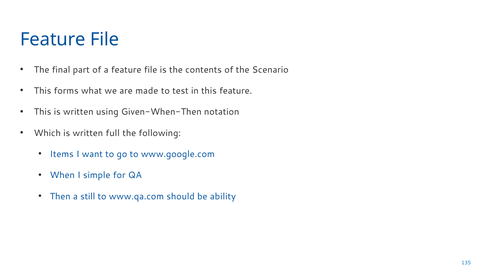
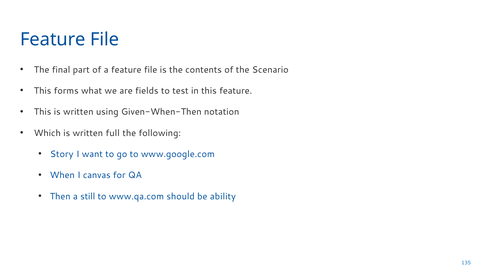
made: made -> fields (147, 91)
Items: Items -> Story (62, 154)
simple: simple -> canvas (97, 175)
